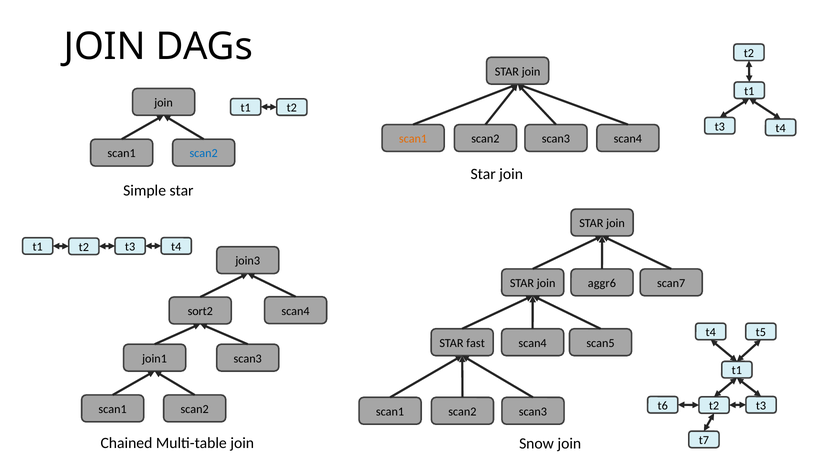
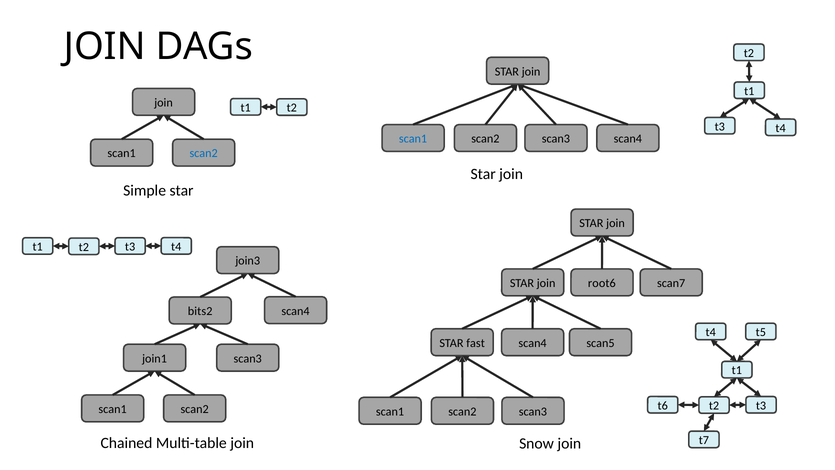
scan1 colour: orange -> blue (413, 139)
aggr6: aggr6 -> root6 (602, 283)
sort2: sort2 -> bits2 (200, 311)
